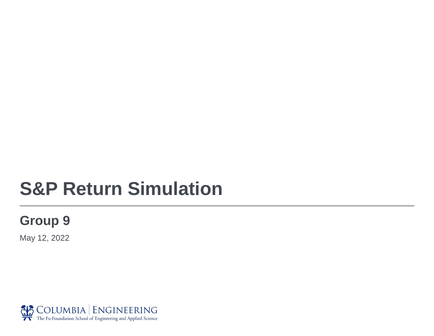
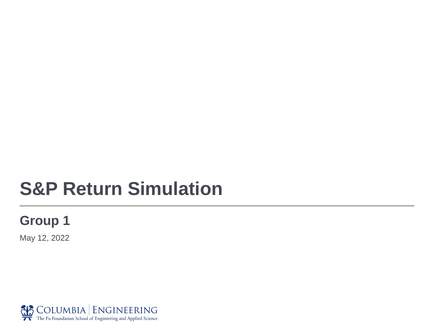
9: 9 -> 1 (66, 220)
